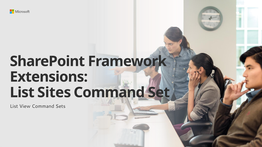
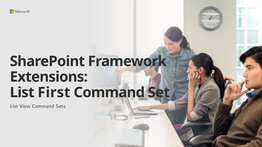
Sites: Sites -> First (54, 93)
